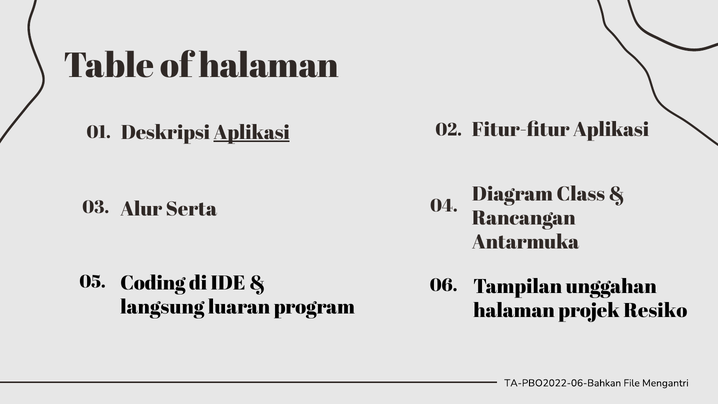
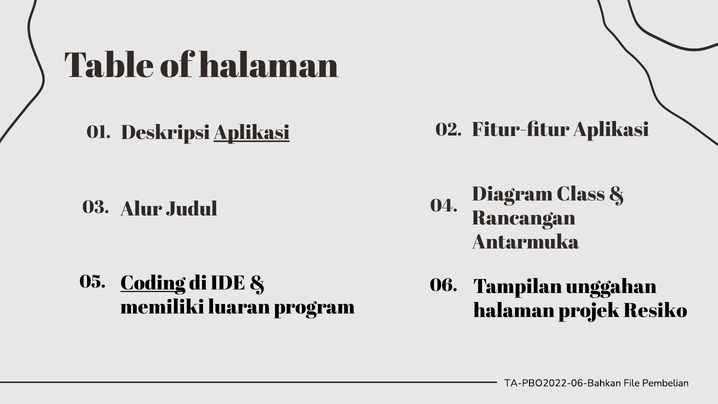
Serta: Serta -> Judul (192, 209)
Coding underline: none -> present (153, 283)
langsung: langsung -> memiliki (162, 307)
Mengantri: Mengantri -> Pembelian (665, 383)
